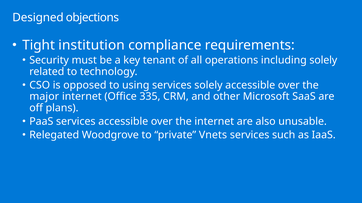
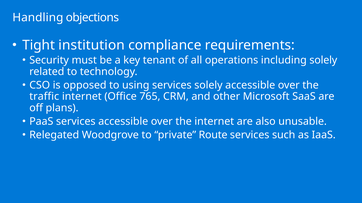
Designed: Designed -> Handling (38, 18)
major: major -> traffic (44, 97)
335: 335 -> 765 (150, 97)
Vnets: Vnets -> Route (213, 135)
